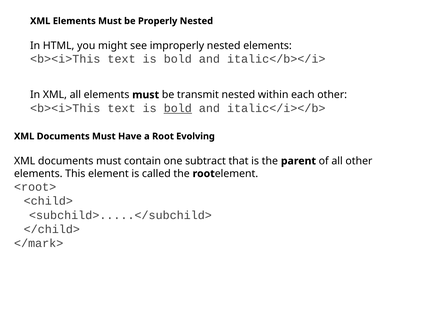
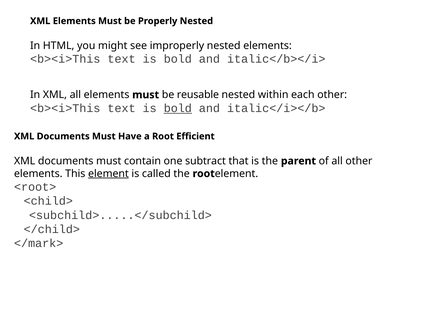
transmit: transmit -> reusable (198, 95)
Evolving: Evolving -> Efficient (195, 136)
element underline: none -> present (108, 173)
